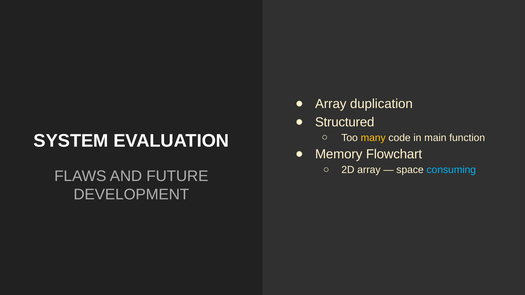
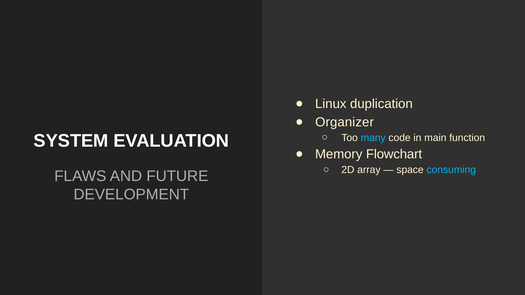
Array: Array -> Linux (331, 104)
Structured: Structured -> Organizer (345, 122)
many colour: yellow -> light blue (373, 138)
